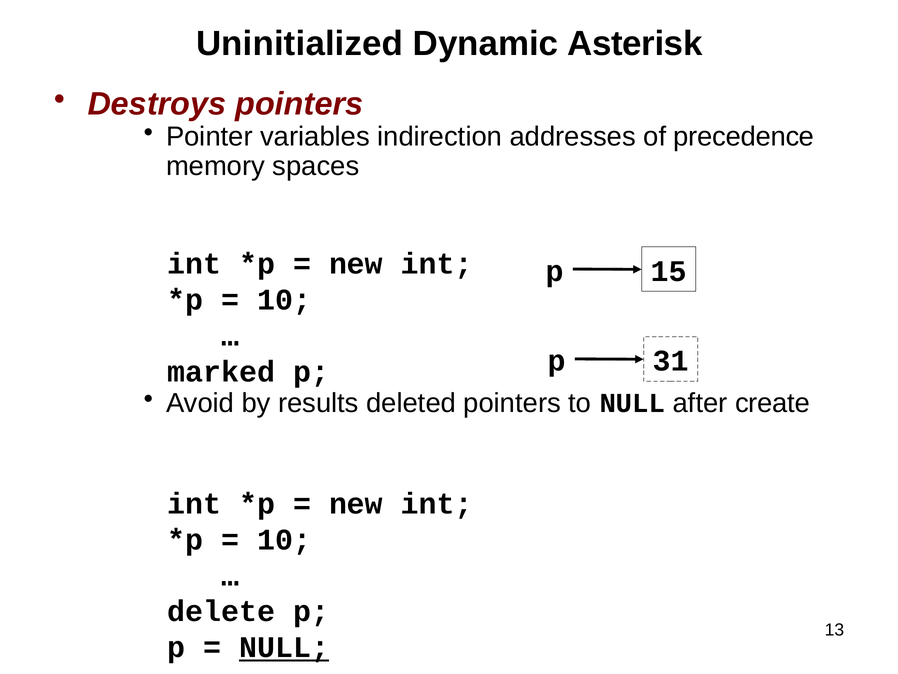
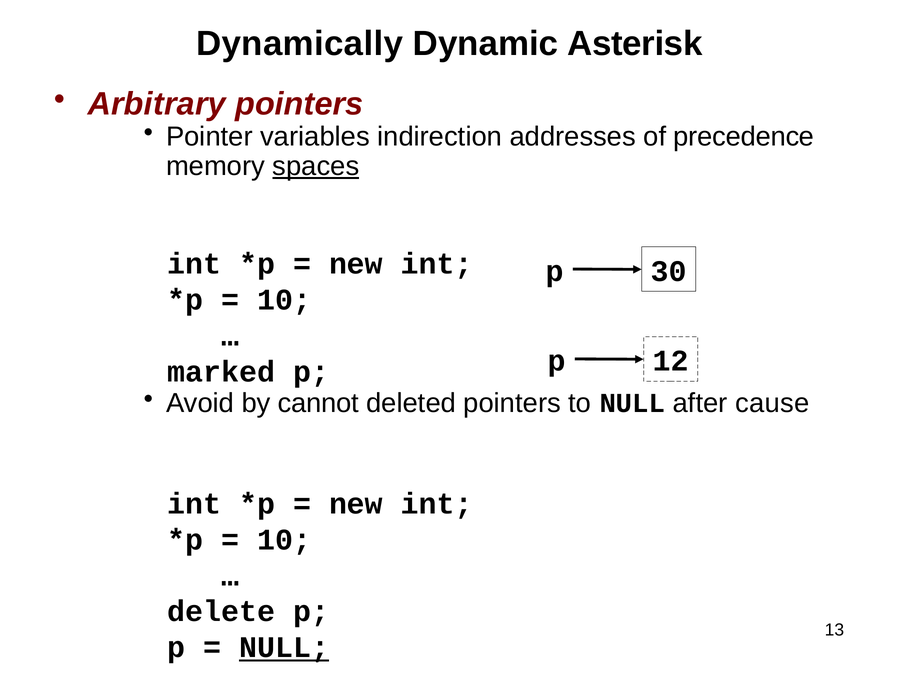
Uninitialized: Uninitialized -> Dynamically (300, 44)
Destroys: Destroys -> Arbitrary (157, 104)
spaces underline: none -> present (316, 166)
15: 15 -> 30 (669, 271)
31: 31 -> 12 (671, 361)
results: results -> cannot (318, 403)
create: create -> cause (772, 403)
